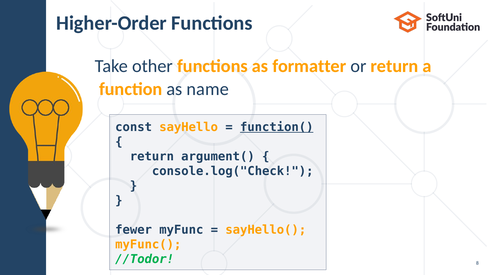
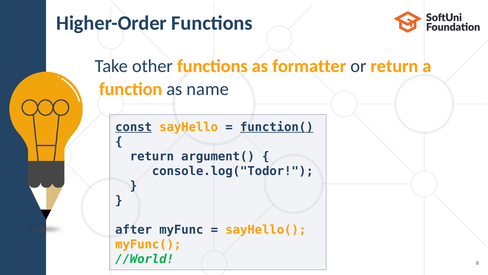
const underline: none -> present (134, 127)
console.log("Check: console.log("Check -> console.log("Todor (233, 171)
fewer: fewer -> after (134, 229)
//Todor: //Todor -> //World (145, 259)
